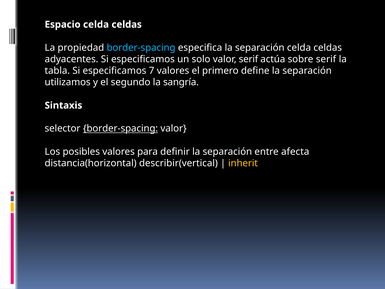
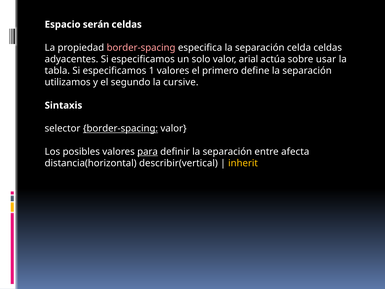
Espacio celda: celda -> serán (96, 24)
border-spacing colour: light blue -> pink (141, 48)
valor serif: serif -> arial (248, 59)
sobre serif: serif -> usar (326, 59)
7: 7 -> 1 (152, 71)
sangría: sangría -> cursive (181, 82)
para underline: none -> present (148, 152)
